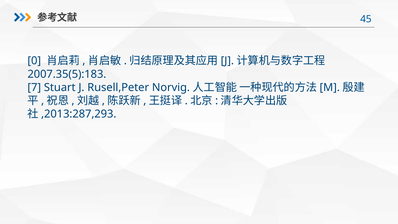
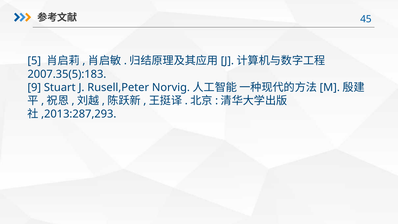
0: 0 -> 5 (34, 61)
7: 7 -> 9 (34, 87)
